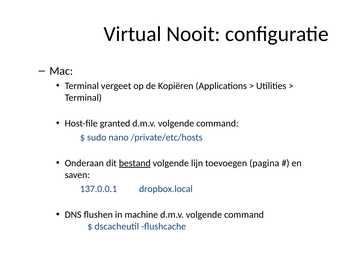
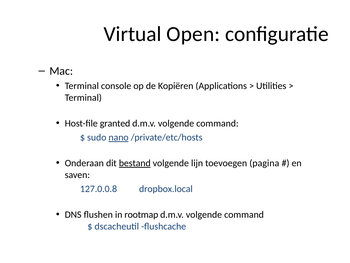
Nooit: Nooit -> Open (193, 34)
vergeet: vergeet -> console (116, 86)
nano underline: none -> present (119, 137)
137.0.0.1: 137.0.0.1 -> 127.0.0.8 (99, 189)
machine: machine -> rootmap (141, 214)
